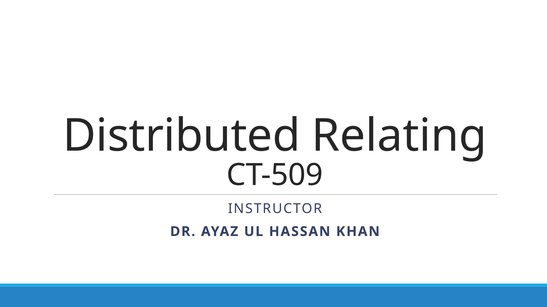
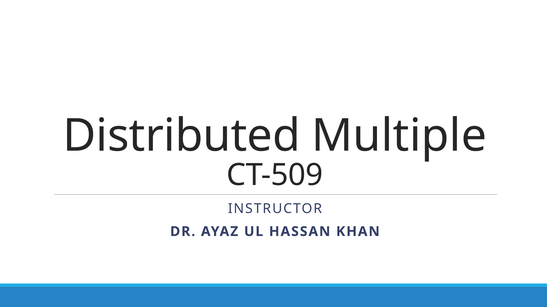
Relating: Relating -> Multiple (399, 136)
